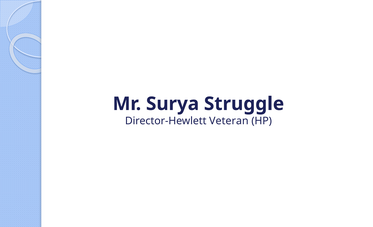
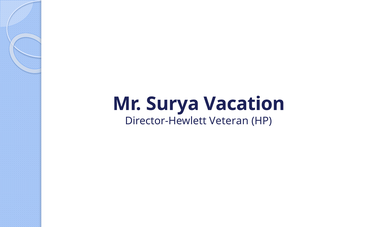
Struggle: Struggle -> Vacation (244, 104)
